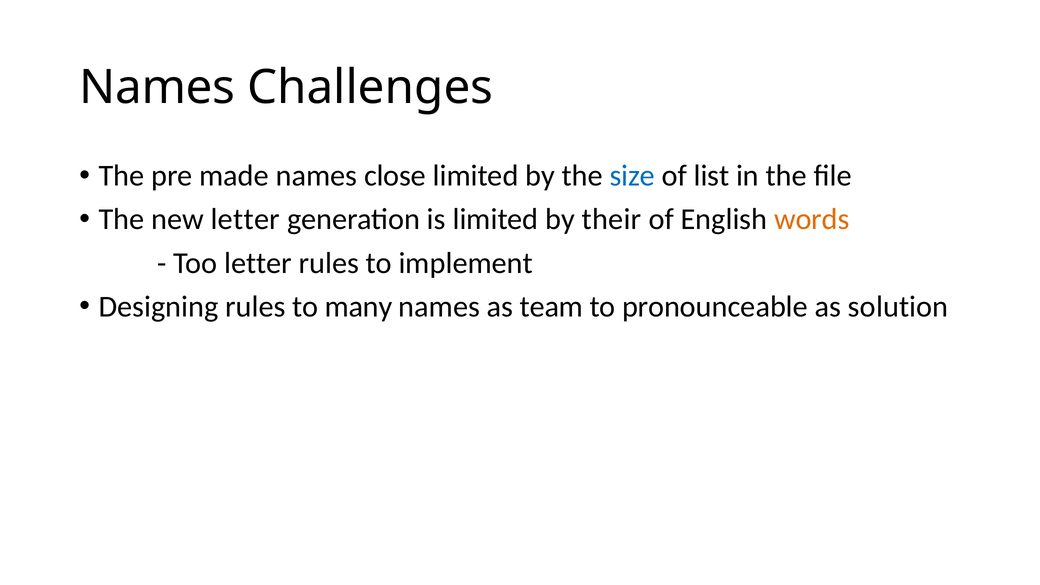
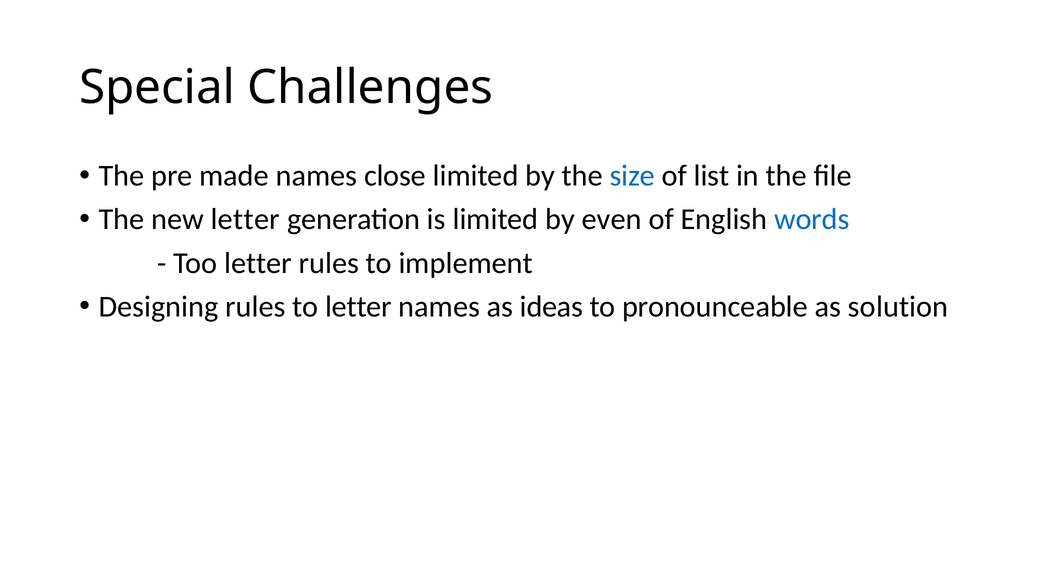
Names: Names -> Special (157, 87)
their: their -> even (612, 219)
words colour: orange -> blue (812, 219)
to many: many -> letter (358, 307)
team: team -> ideas (551, 307)
